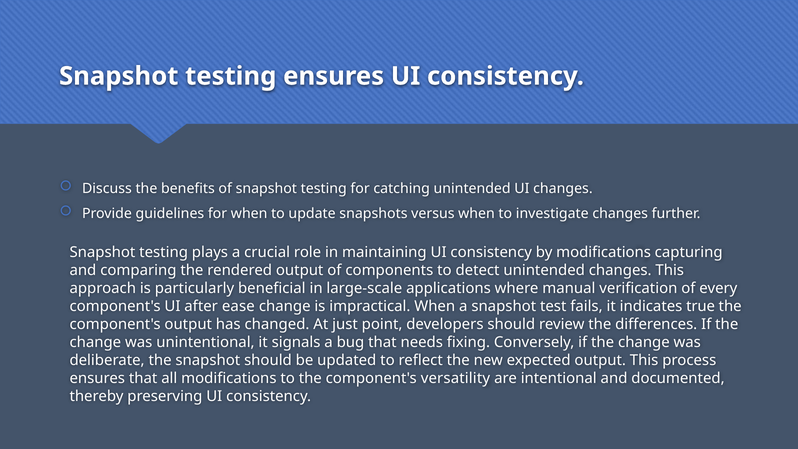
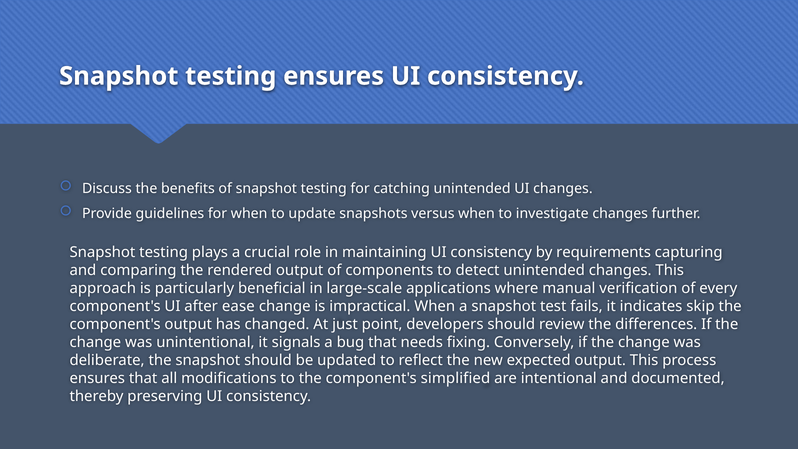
by modifications: modifications -> requirements (604, 252)
true: true -> skip (700, 306)
versatility: versatility -> simplified (455, 378)
